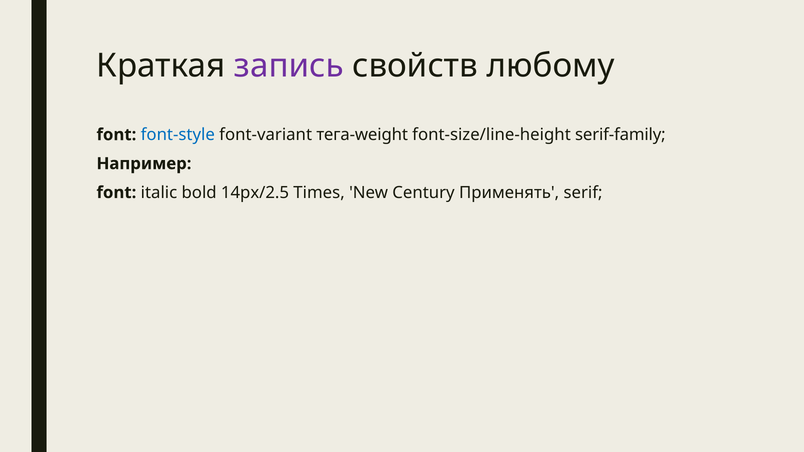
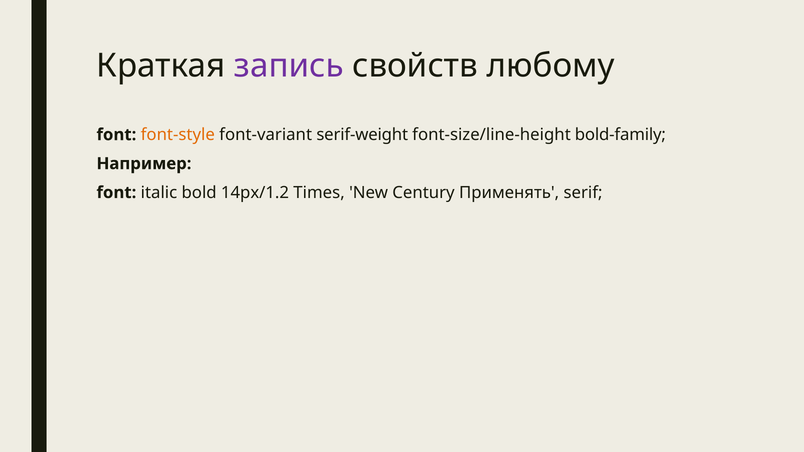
font-style colour: blue -> orange (178, 135)
тега-weight: тега-weight -> serif-weight (362, 135)
serif-family: serif-family -> bold-family (620, 135)
14px/2.5: 14px/2.5 -> 14px/1.2 (255, 193)
